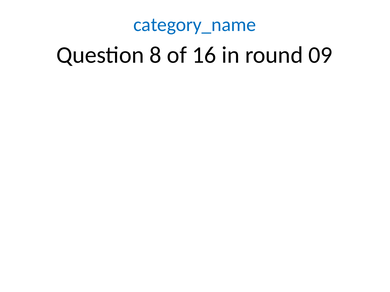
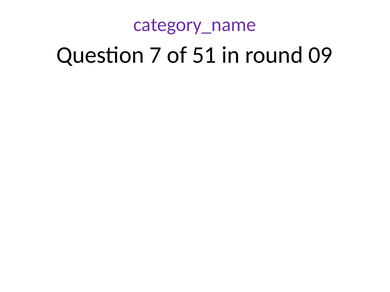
category_name colour: blue -> purple (195, 25)
8: 8 -> 7 (156, 55)
16: 16 -> 51 (204, 55)
